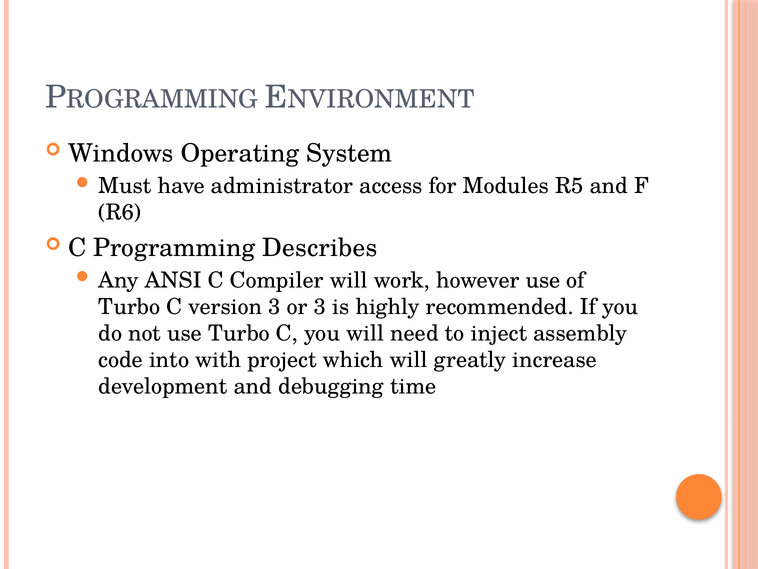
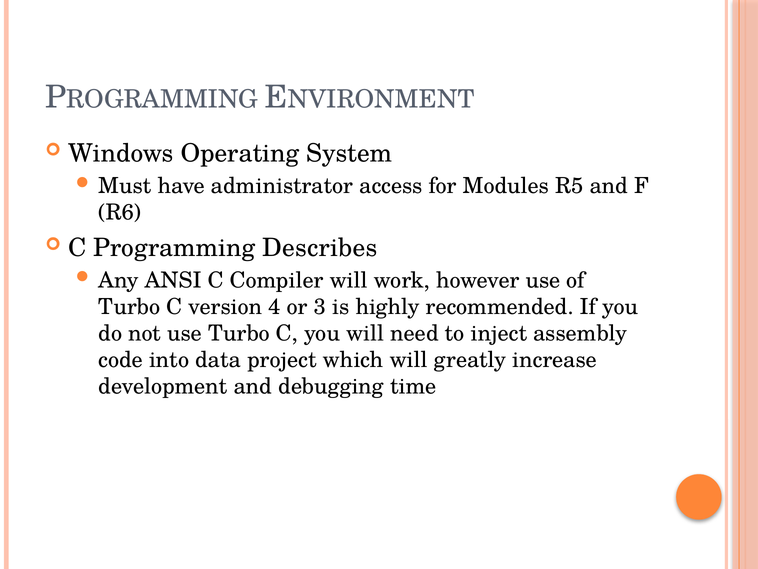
version 3: 3 -> 4 (275, 307)
with: with -> data (218, 360)
